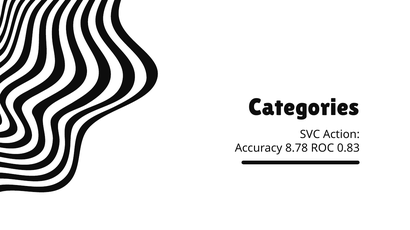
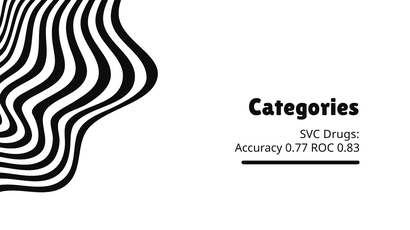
Action: Action -> Drugs (341, 135)
8.78: 8.78 -> 0.77 (297, 148)
